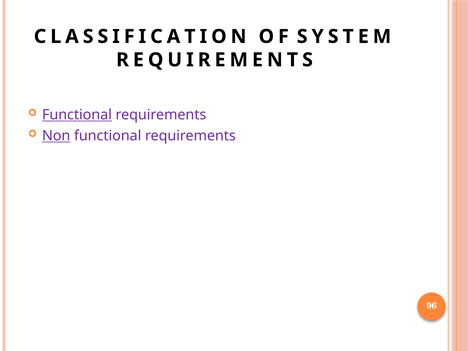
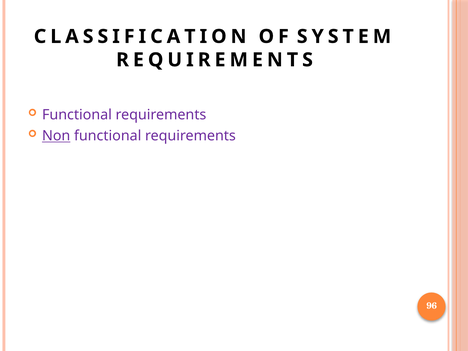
Functional underline: present -> none (77, 115)
